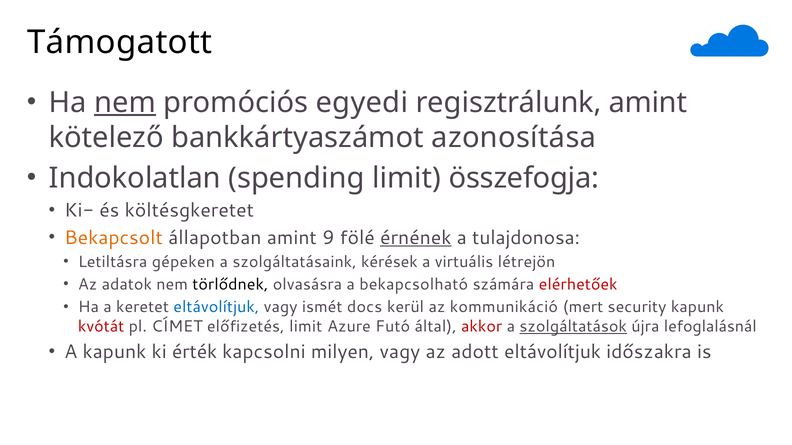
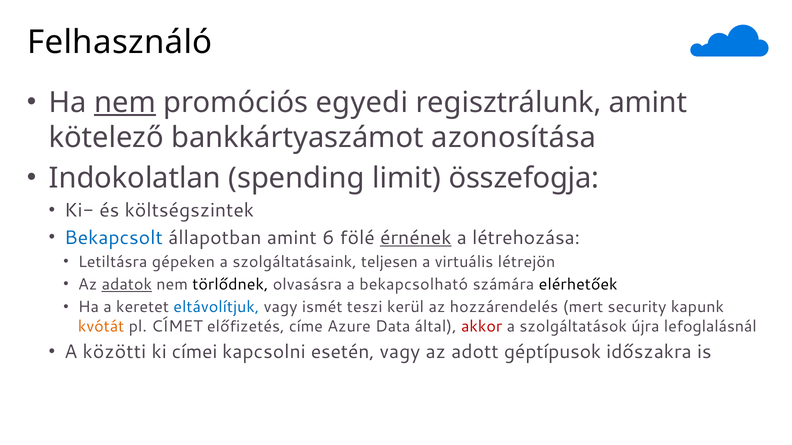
Támogatott: Támogatott -> Felhasználó (120, 42)
költésgkeretet: költésgkeretet -> költségszintek (189, 211)
Bekapcsolt colour: orange -> blue (114, 238)
9: 9 -> 6 (328, 238)
tulajdonosa: tulajdonosa -> létrehozása (526, 238)
kérések: kérések -> teljesen (389, 262)
adatok underline: none -> present (127, 285)
elérhetőek colour: red -> black (578, 285)
docs: docs -> teszi (365, 307)
kommunikáció: kommunikáció -> hozzárendelés (504, 307)
kvótát colour: red -> orange (101, 327)
előfizetés limit: limit -> címe (306, 327)
Futó: Futó -> Data (393, 327)
szolgáltatások underline: present -> none (573, 327)
A kapunk: kapunk -> közötti (114, 352)
érték: érték -> címei (195, 352)
milyen: milyen -> esetén (343, 352)
adott eltávolítjuk: eltávolítjuk -> géptípusok (553, 352)
